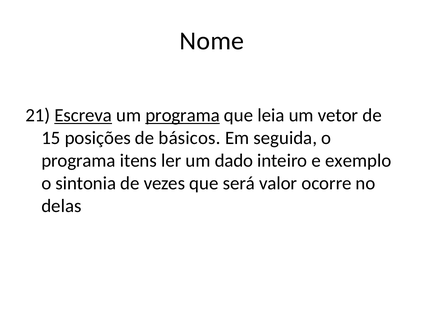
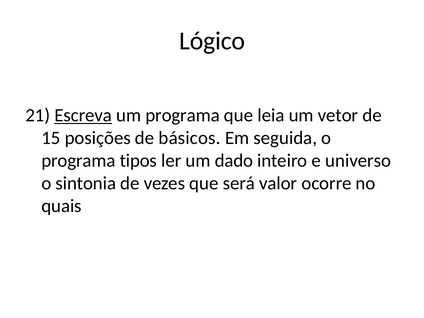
Nome: Nome -> Lógico (212, 41)
programa underline: present -> none (183, 115)
itens: itens -> tipos (138, 161)
exemplo: exemplo -> universo (358, 161)
delas: delas -> quais (61, 206)
